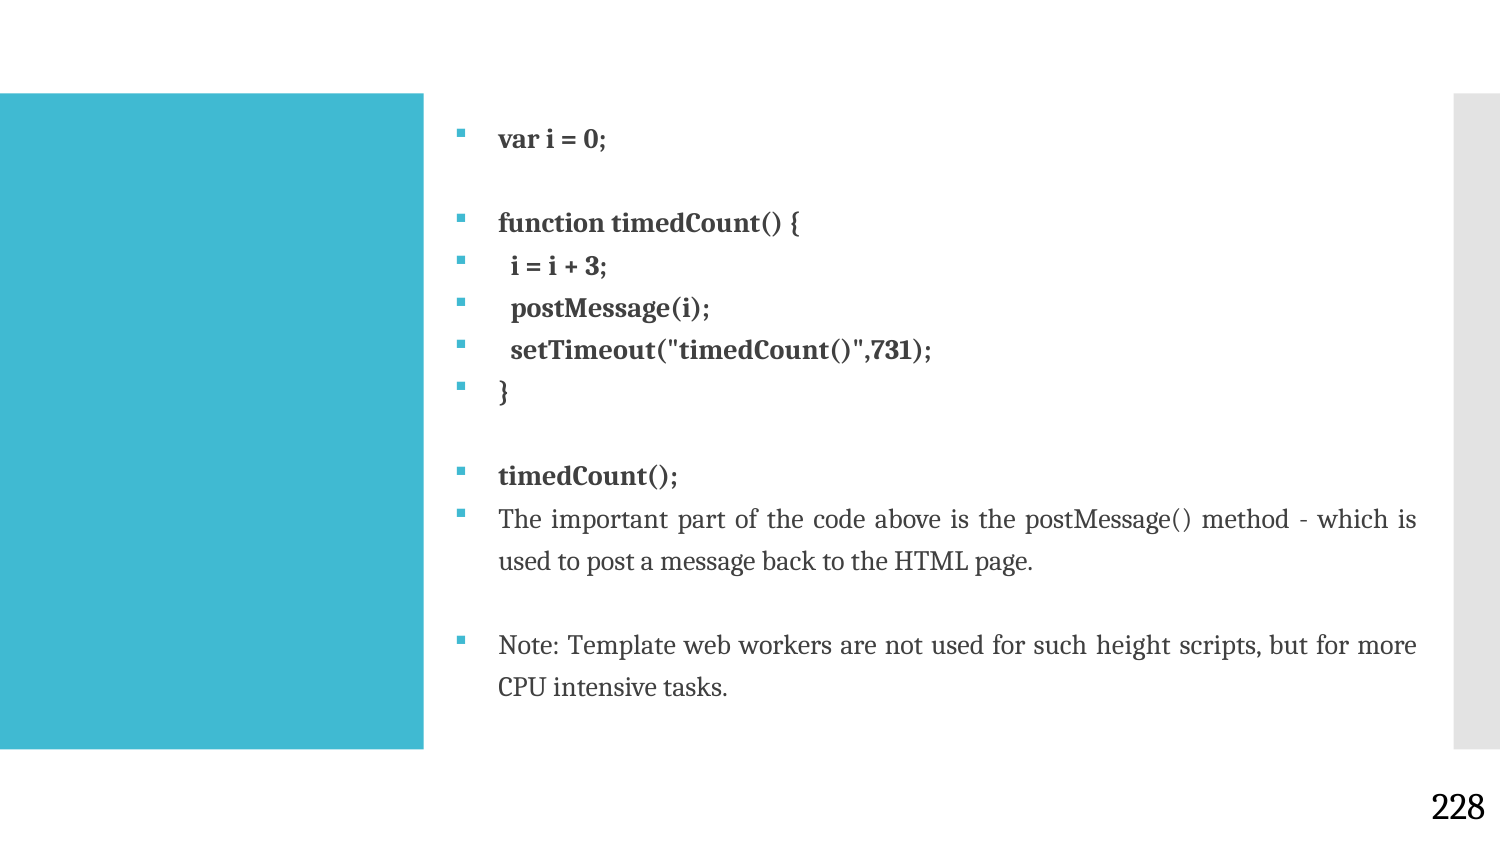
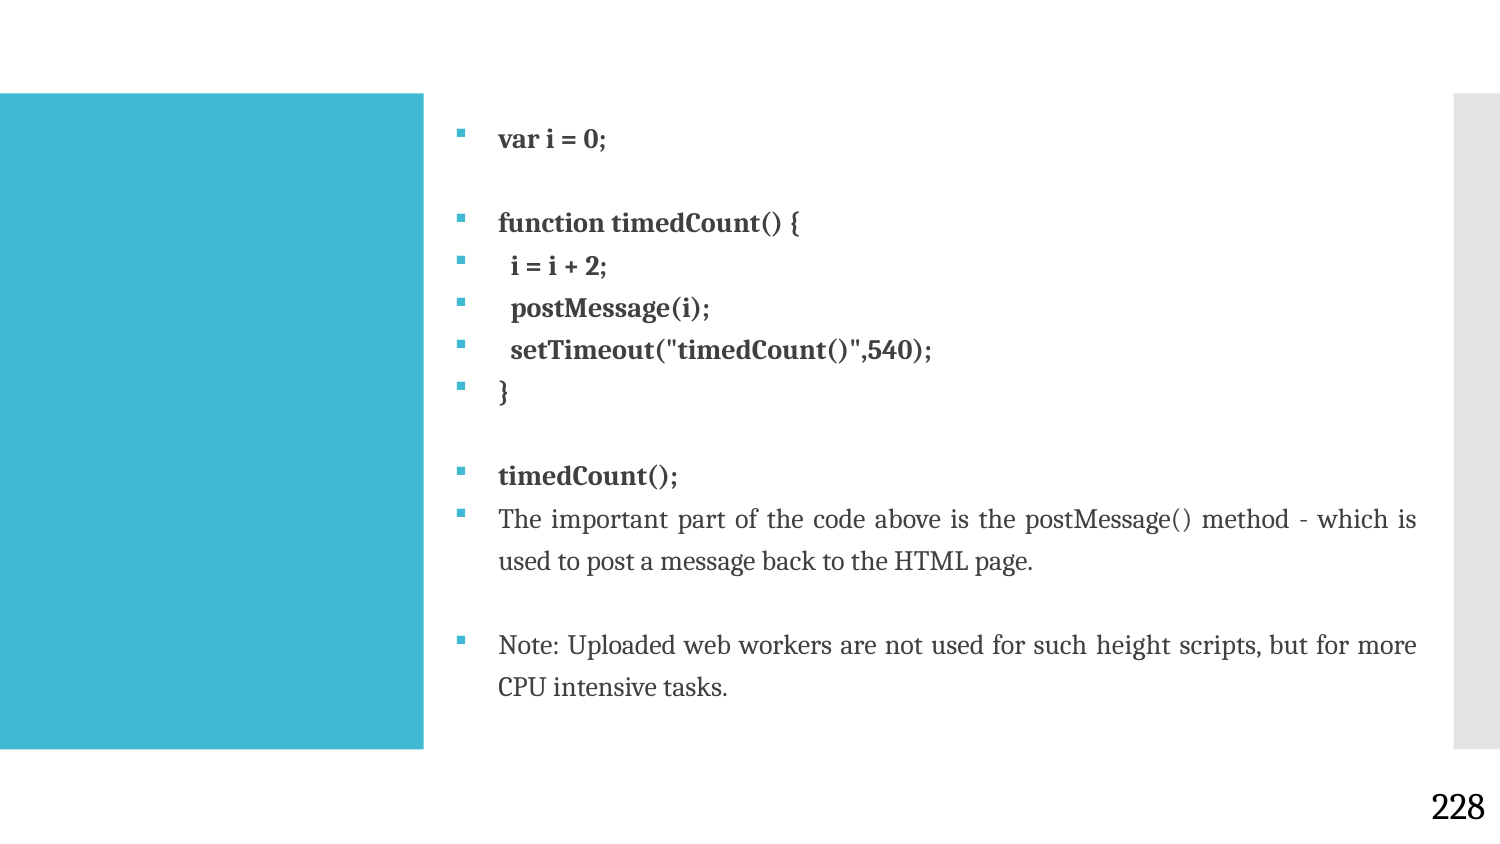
3: 3 -> 2 (596, 266)
setTimeout("timedCount()",731: setTimeout("timedCount()",731 -> setTimeout("timedCount()",540 (721, 350)
Template: Template -> Uploaded (622, 645)
